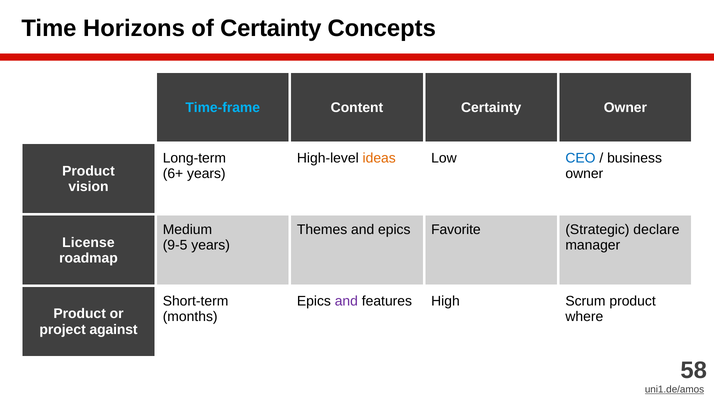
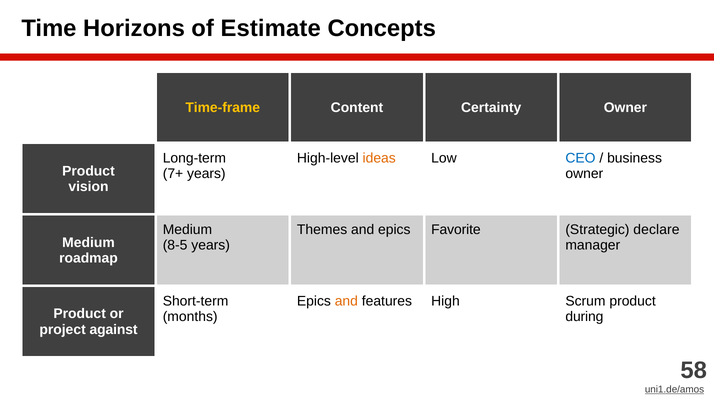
of Certainty: Certainty -> Estimate (271, 28)
Time-frame colour: light blue -> yellow (223, 107)
6+: 6+ -> 7+ (173, 174)
License: License -> Medium (88, 242)
9-5: 9-5 -> 8-5 (175, 245)
and colour: purple -> orange (346, 301)
where: where -> during (584, 316)
